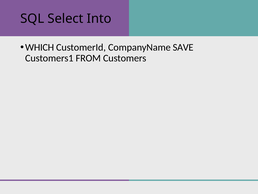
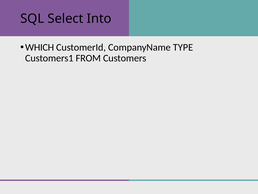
SAVE: SAVE -> TYPE (183, 47)
